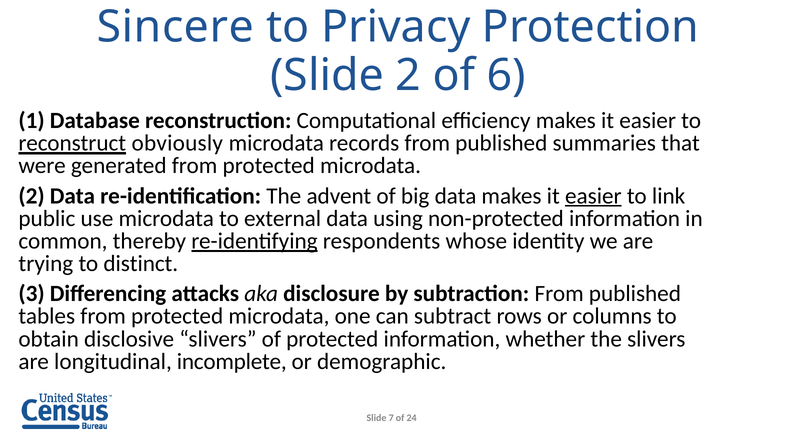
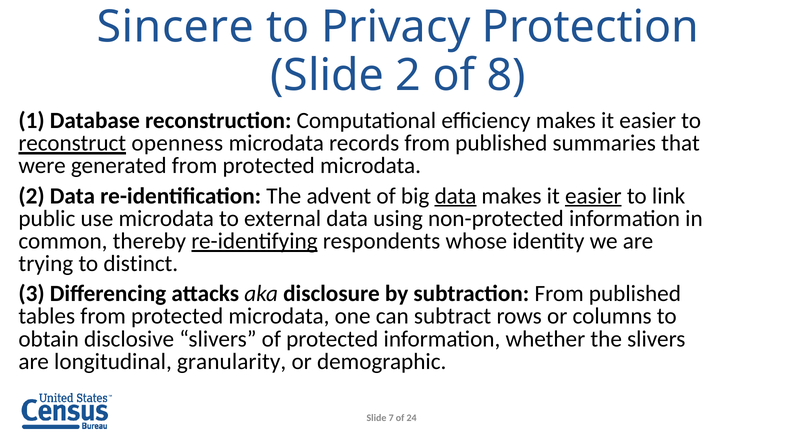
6: 6 -> 8 (506, 75)
obviously: obviously -> openness (177, 143)
data underline: none -> present (456, 196)
incomplete: incomplete -> granularity (232, 361)
